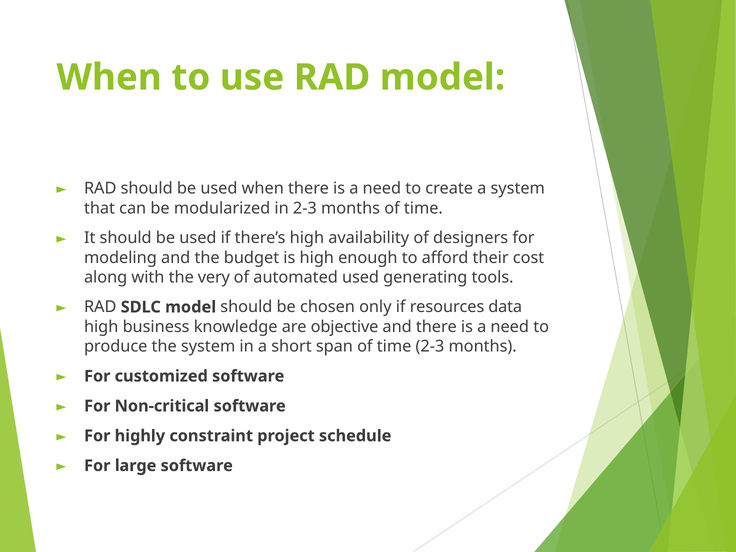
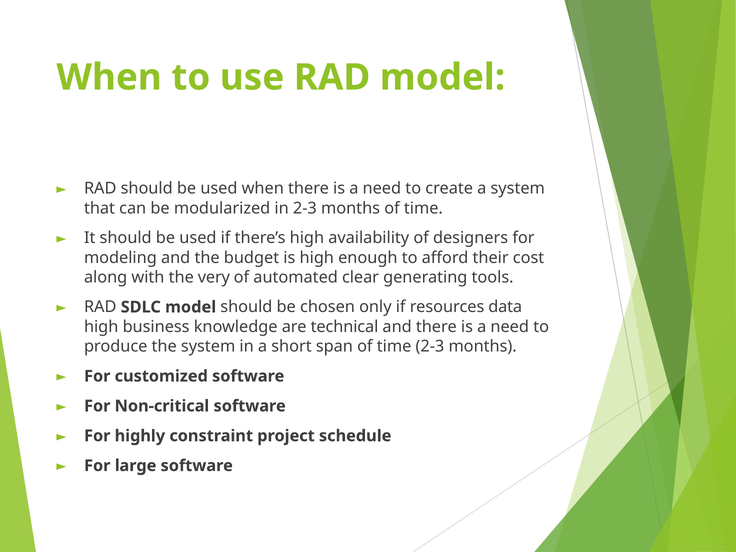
automated used: used -> clear (361, 277)
objective: objective -> technical (345, 327)
